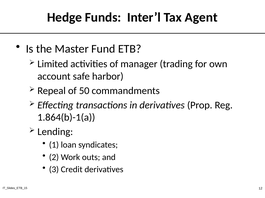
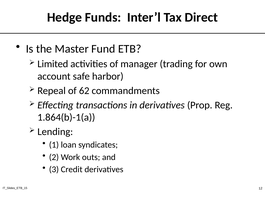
Agent: Agent -> Direct (201, 17)
50: 50 -> 62 (84, 91)
